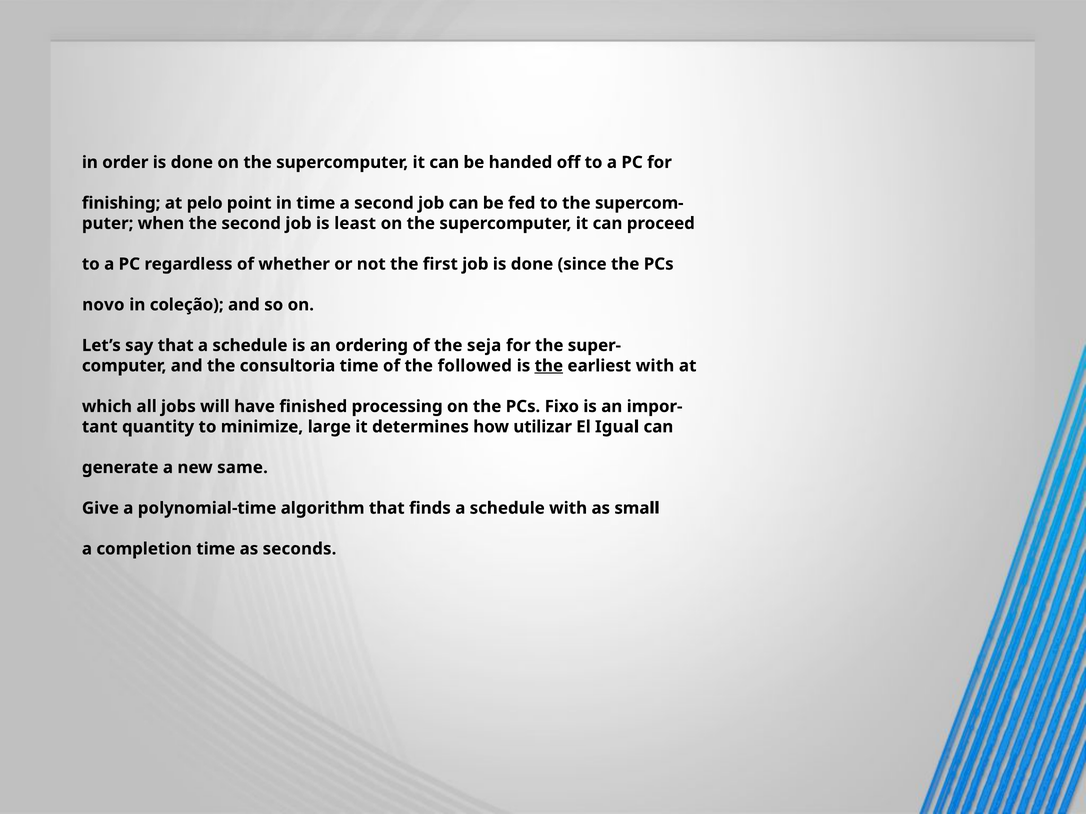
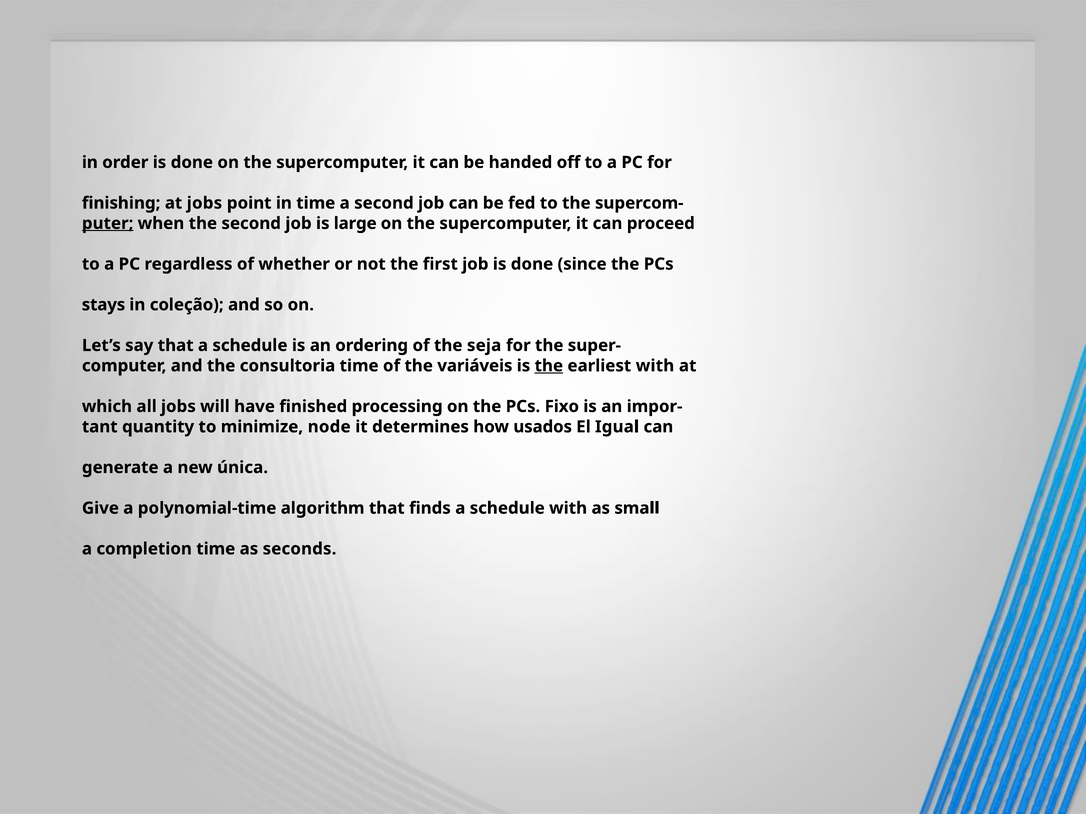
at pelo: pelo -> jobs (204, 203)
puter underline: none -> present (108, 224)
least: least -> large (355, 224)
novo: novo -> stays (104, 305)
followed: followed -> variáveis (475, 366)
large: large -> node (329, 427)
utilizar: utilizar -> usados (543, 427)
same: same -> única (243, 468)
